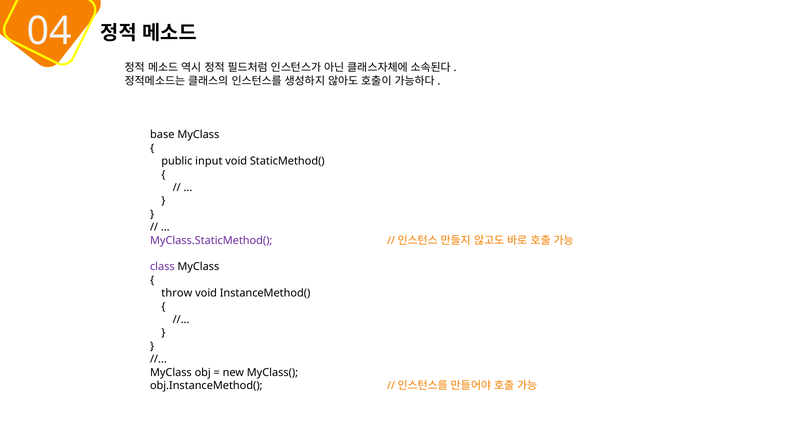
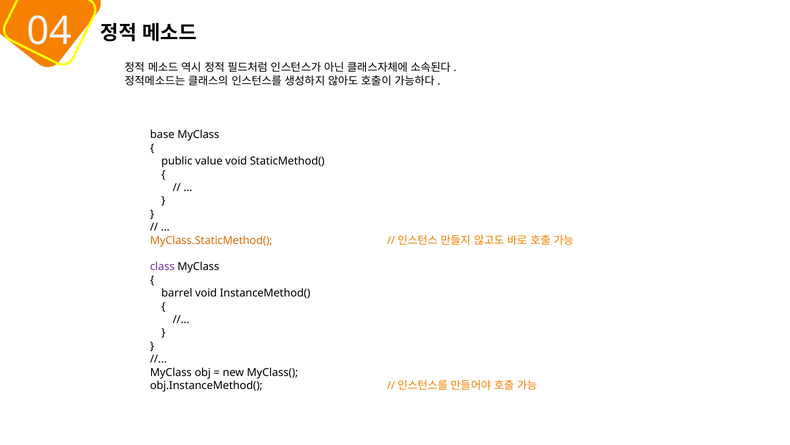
input: input -> value (209, 161)
MyClass.StaticMethod( colour: purple -> orange (211, 240)
throw: throw -> barrel (177, 293)
